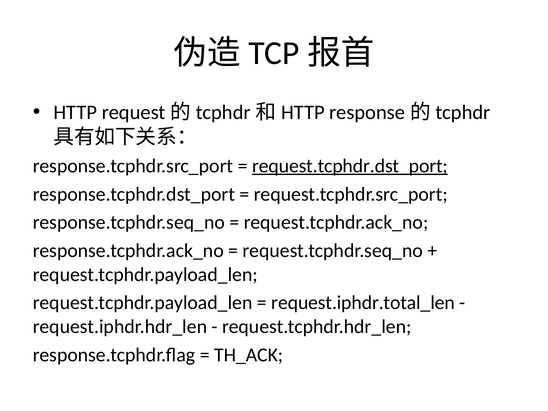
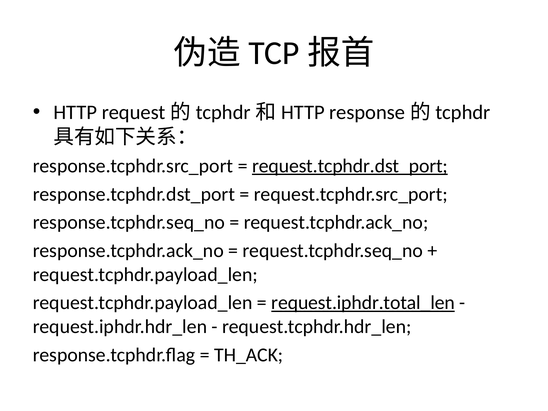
request.iphdr.total_len underline: none -> present (363, 303)
